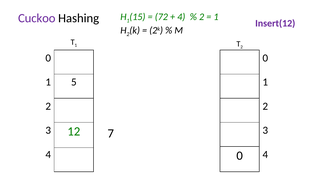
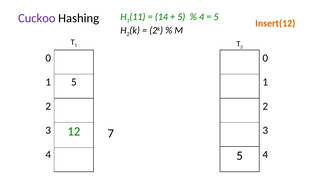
15: 15 -> 11 (137, 17)
72: 72 -> 14 (161, 17)
4: 4 -> 5 (181, 17)
2: 2 -> 4 (202, 17)
1: 1 -> 5 (216, 17)
Insert(12 colour: purple -> orange (275, 23)
4 0: 0 -> 5 (240, 155)
